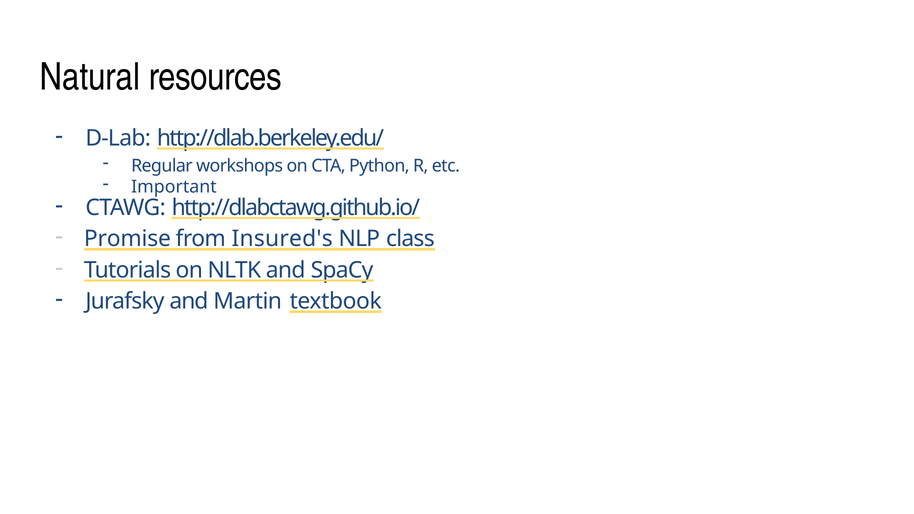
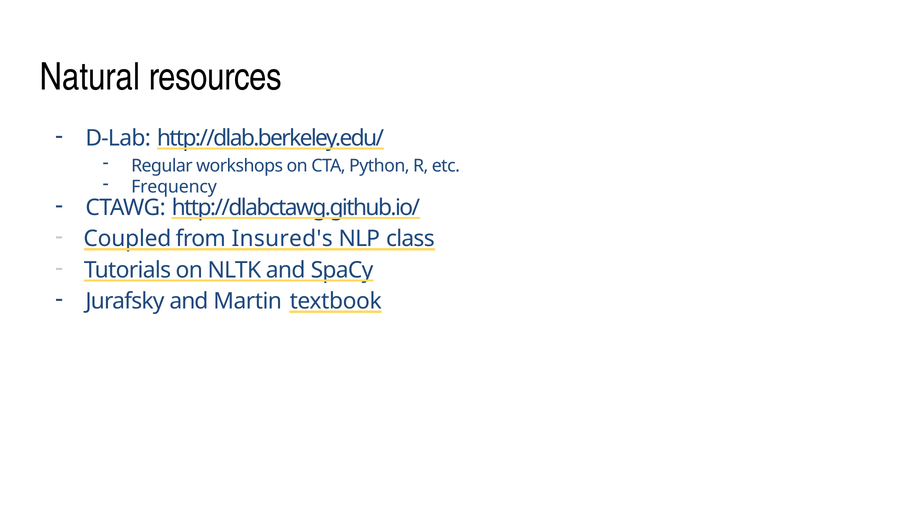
Important: Important -> Frequency (174, 187)
Promise: Promise -> Coupled (127, 239)
